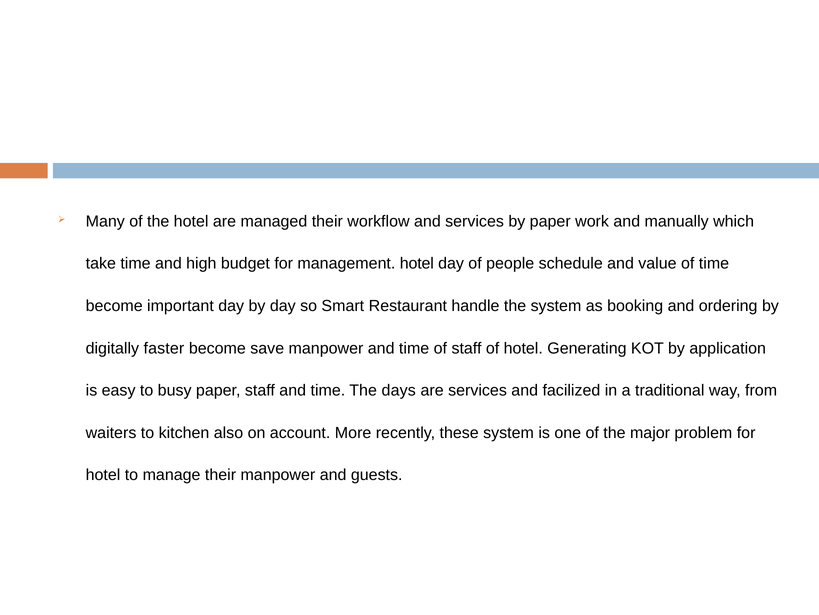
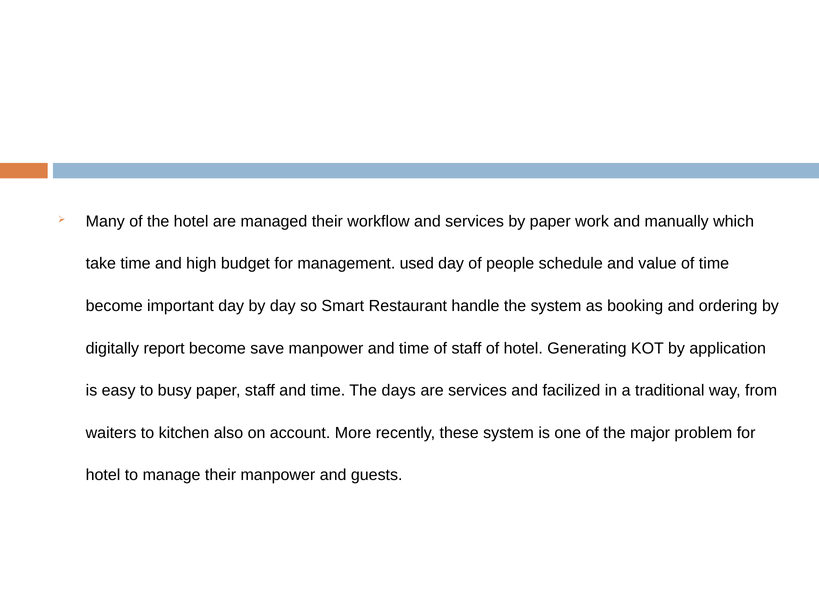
management hotel: hotel -> used (417, 263)
faster: faster -> report (164, 348)
